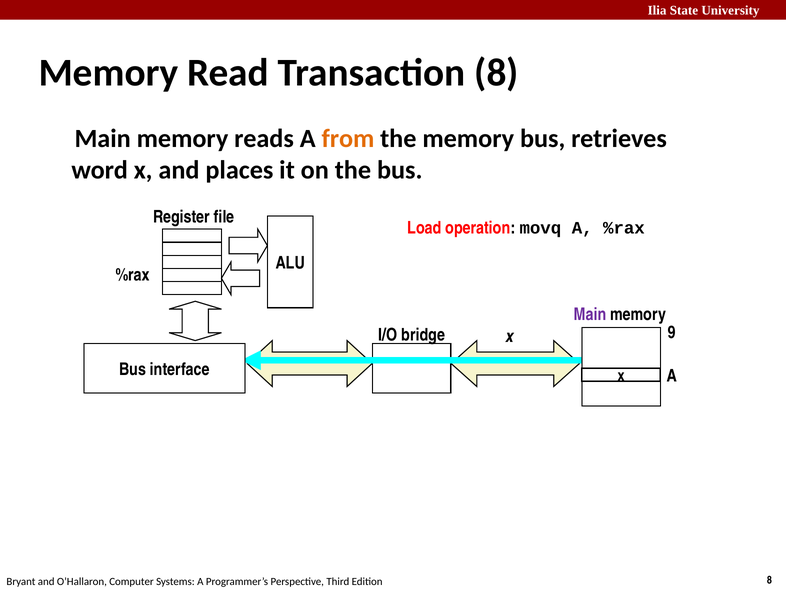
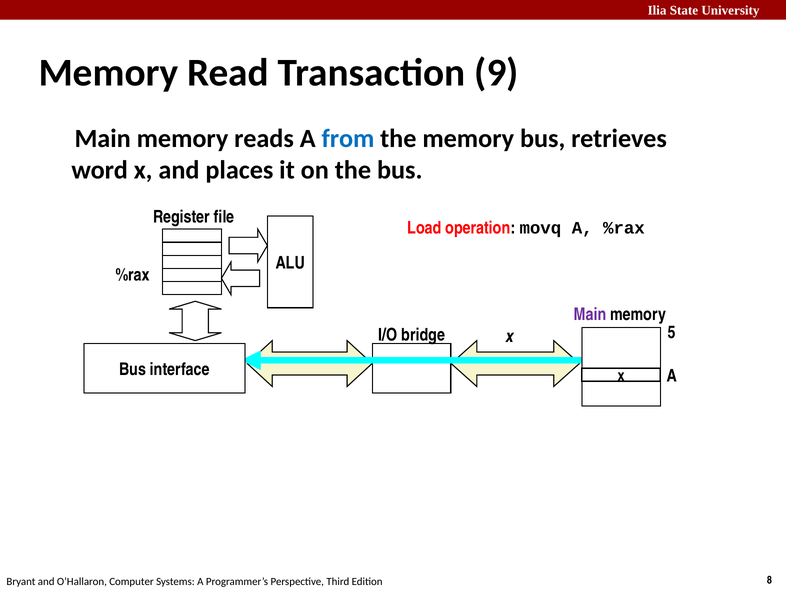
Transaction 8: 8 -> 9 (497, 73)
from colour: orange -> blue (348, 139)
9: 9 -> 5 (672, 332)
